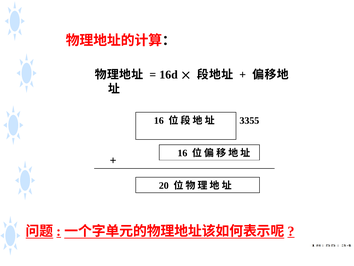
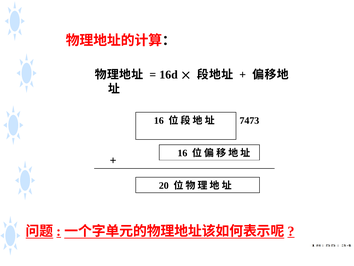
3355: 3355 -> 7473 (249, 120)
